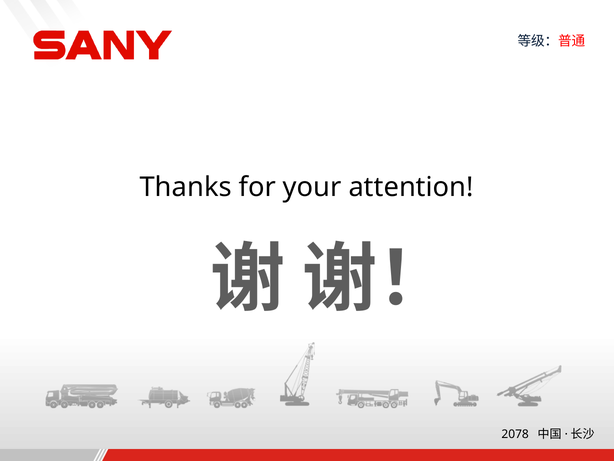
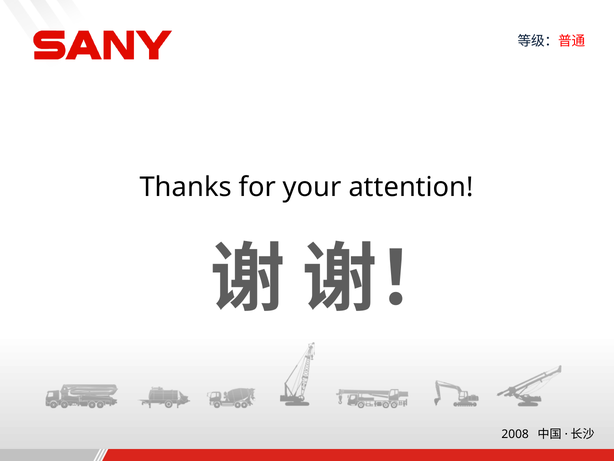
2078: 2078 -> 2008 (515, 434)
